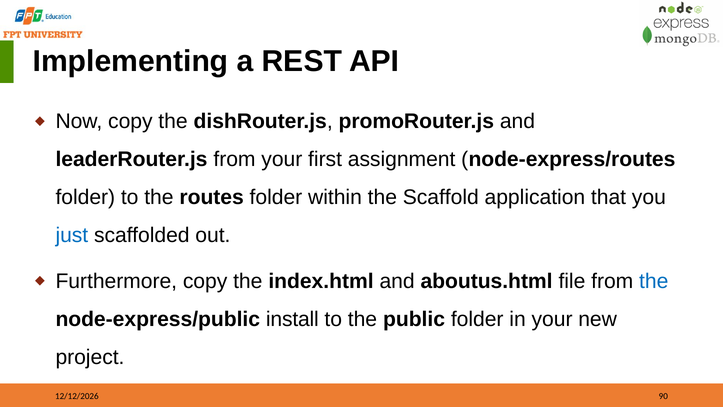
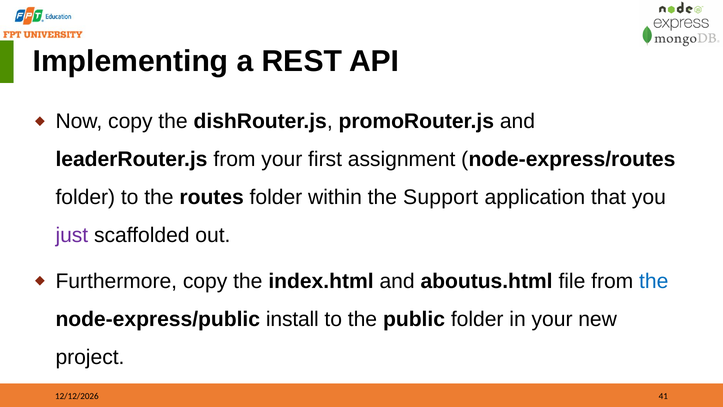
Scaffold: Scaffold -> Support (441, 197)
just colour: blue -> purple (72, 235)
90: 90 -> 41 (663, 396)
